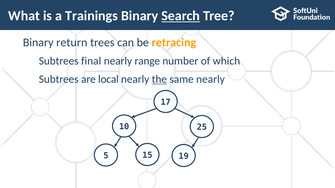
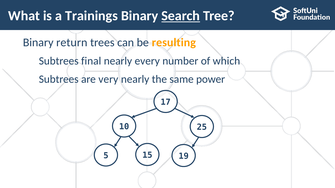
retracing: retracing -> resulting (174, 42)
range: range -> every (147, 61)
local: local -> very (108, 79)
the underline: present -> none (159, 79)
same nearly: nearly -> power (211, 79)
